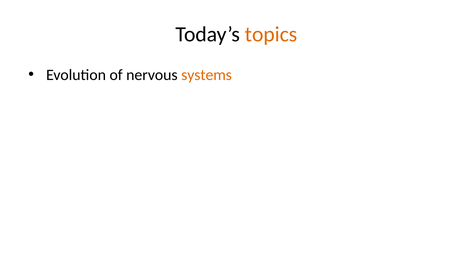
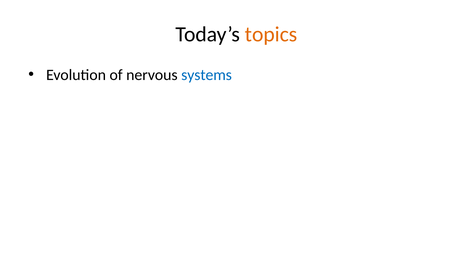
systems colour: orange -> blue (207, 75)
